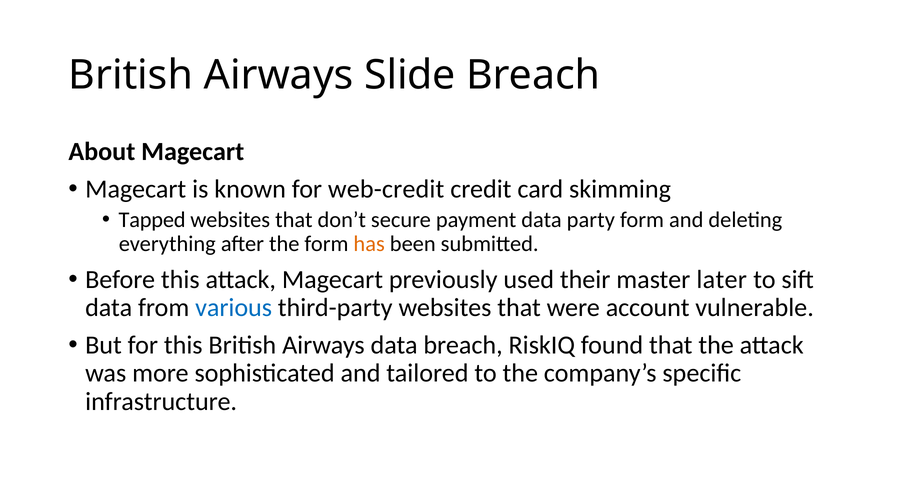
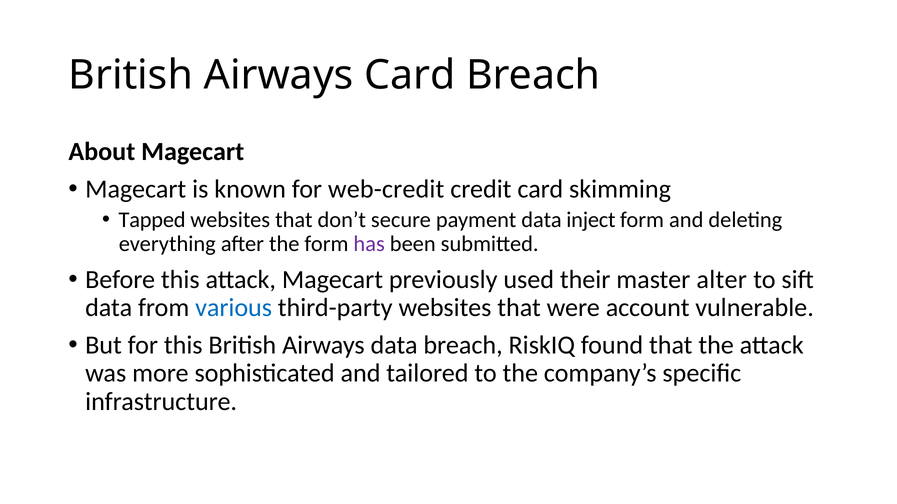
Airways Slide: Slide -> Card (410, 75)
party: party -> inject (591, 220)
has colour: orange -> purple (369, 244)
later: later -> alter (722, 280)
